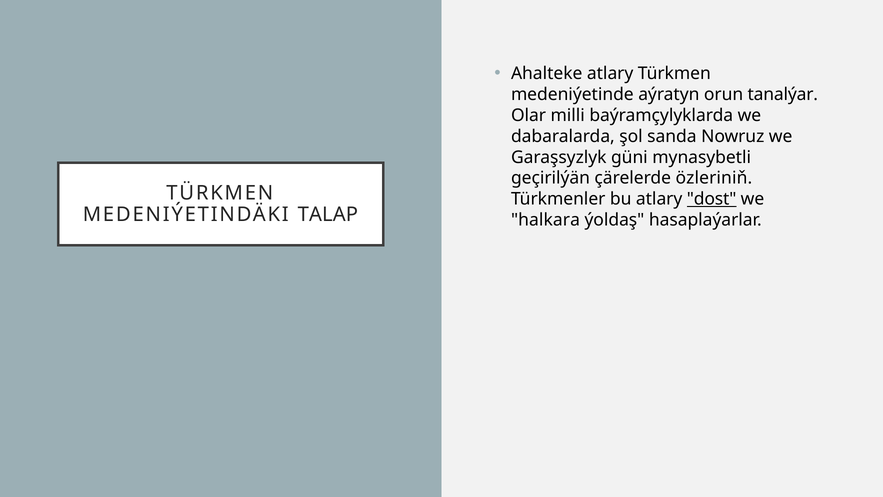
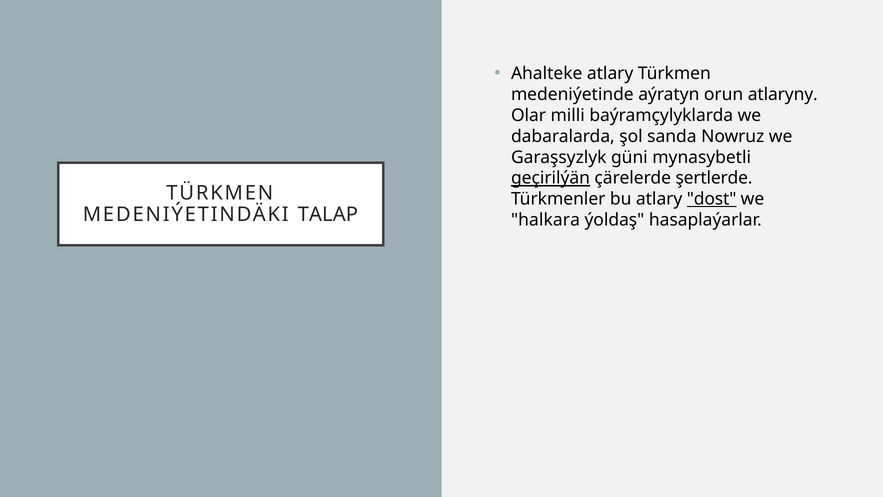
tanalýar: tanalýar -> atlaryny (783, 94)
geçirilýän underline: none -> present (550, 178)
özleriniň: özleriniň -> şertlerde (714, 178)
